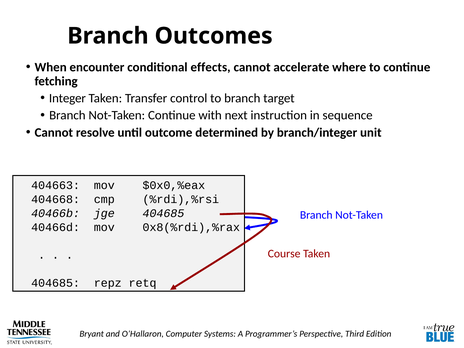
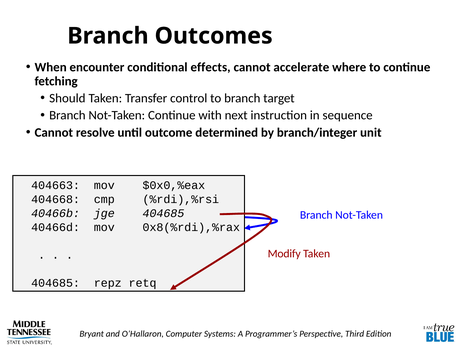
Integer: Integer -> Should (67, 98)
Course: Course -> Modify (284, 254)
